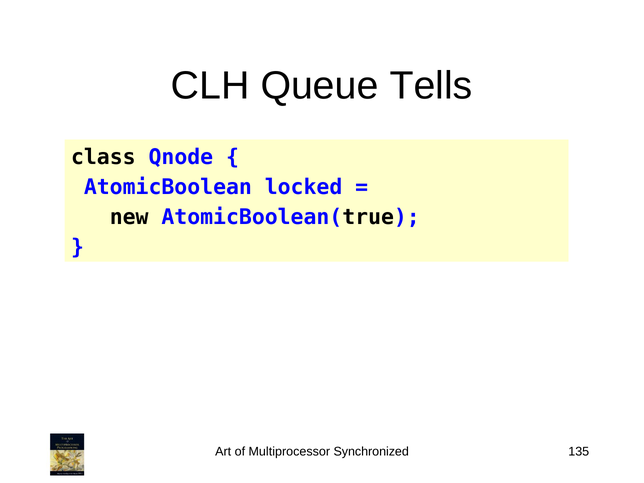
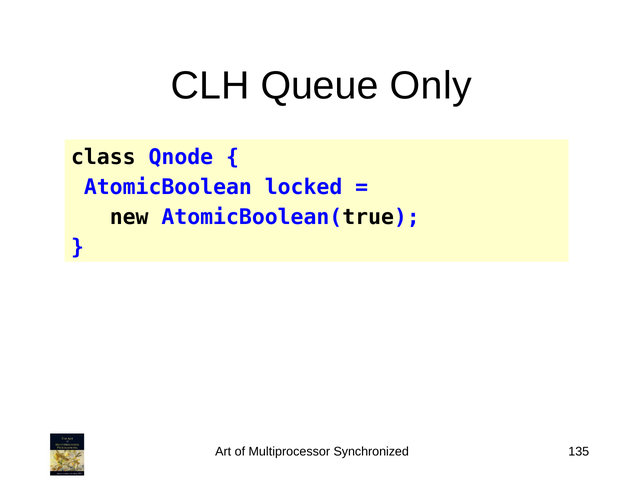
Tells: Tells -> Only (431, 86)
